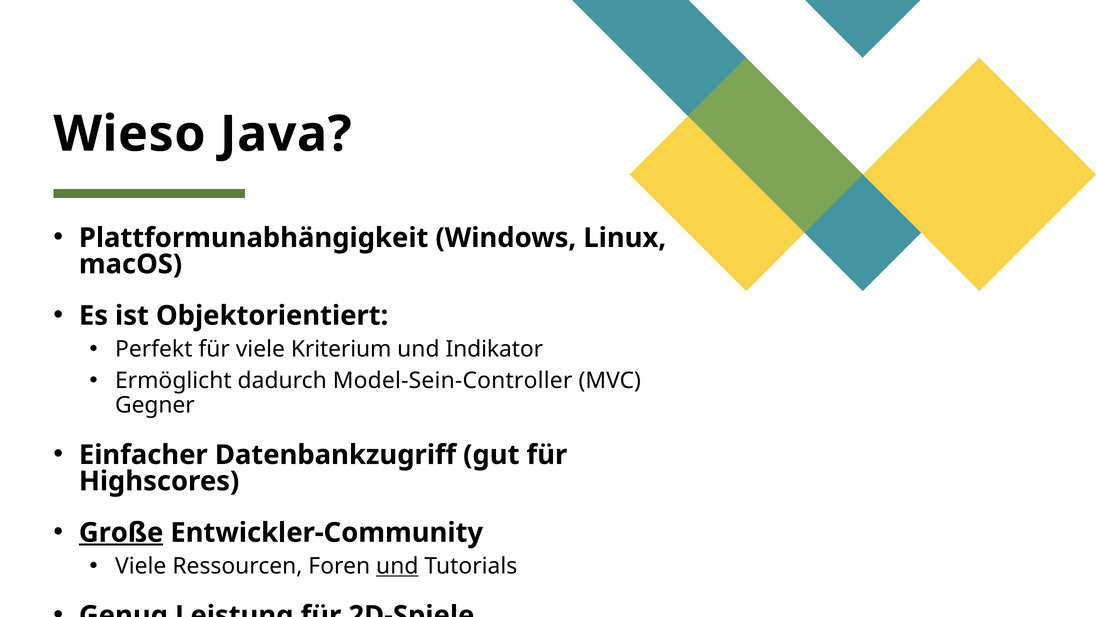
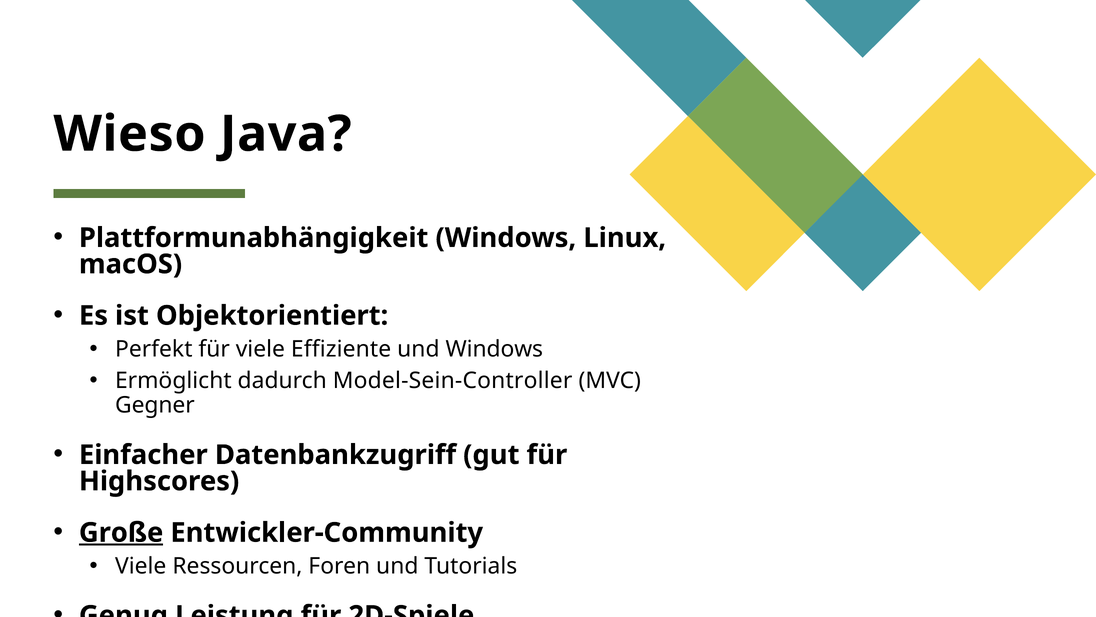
Kriterium: Kriterium -> Effiziente (341, 349)
und Indikator: Indikator -> Windows (494, 349)
und underline: present -> none (397, 566)
